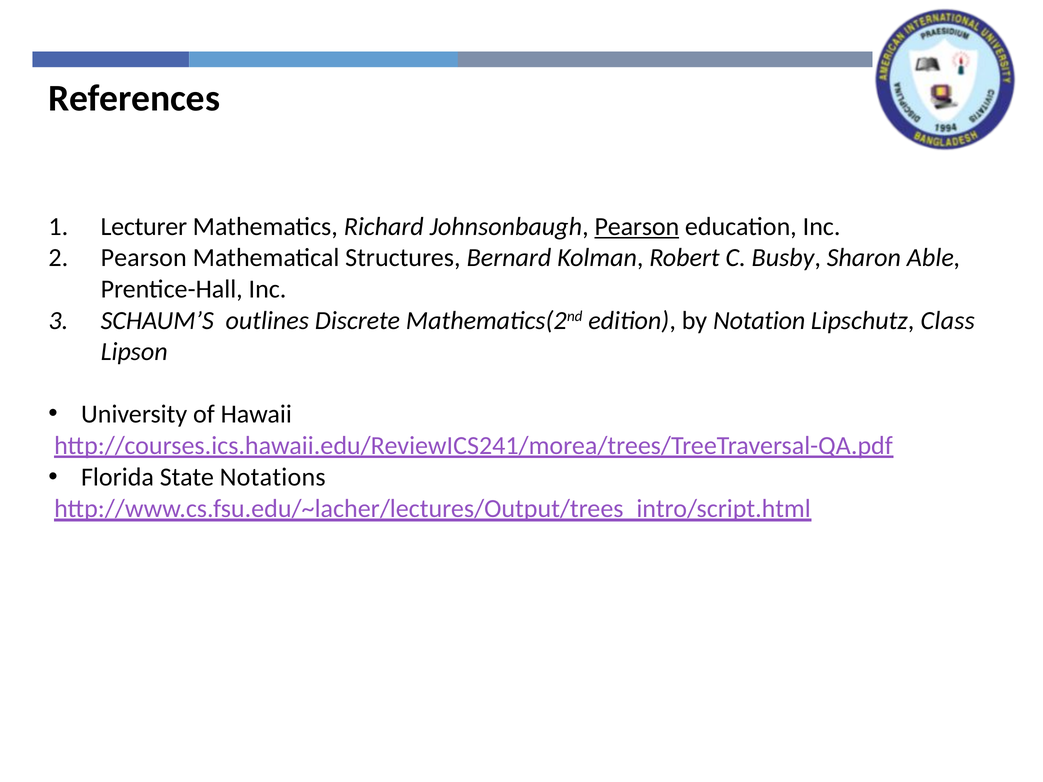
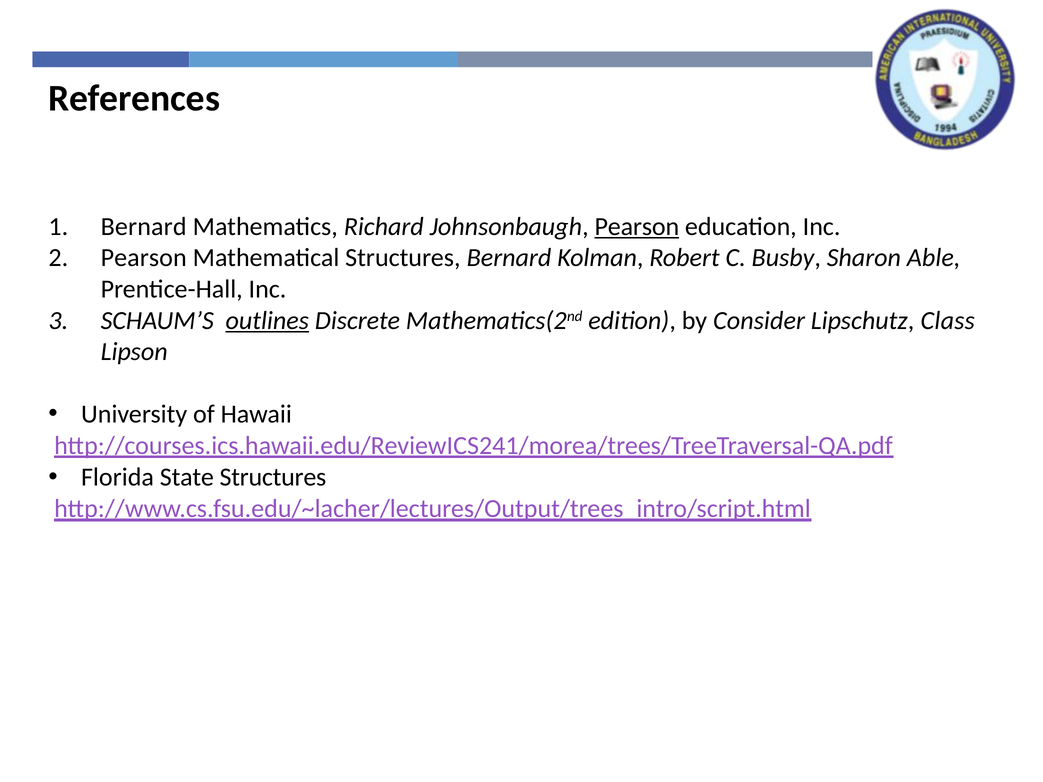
Lecturer: Lecturer -> Bernard (144, 227)
outlines underline: none -> present (267, 321)
Notation: Notation -> Consider (759, 321)
State Notations: Notations -> Structures (273, 478)
